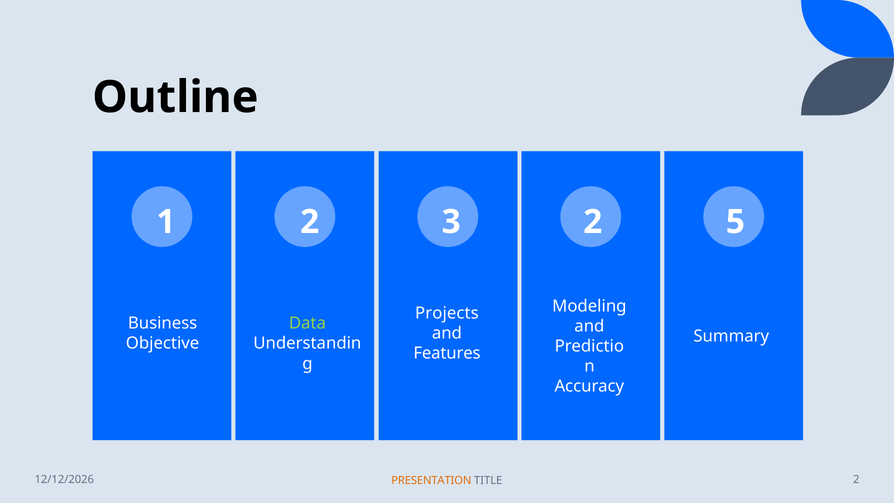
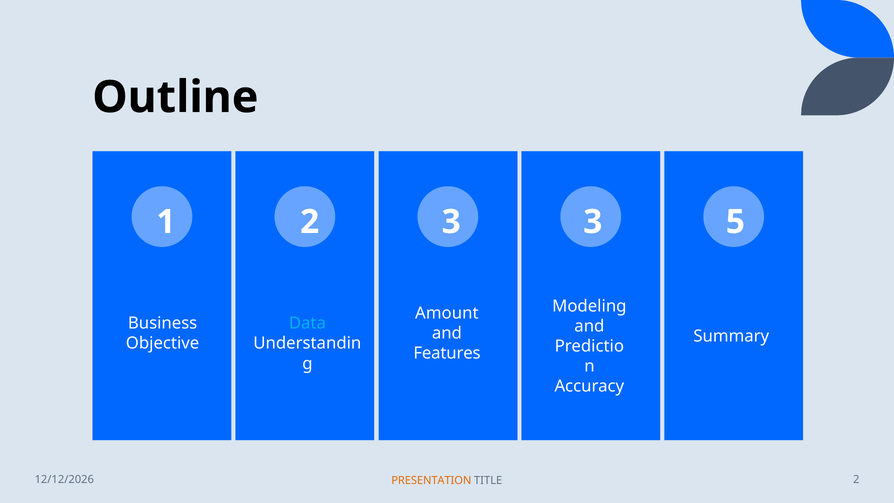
3 2: 2 -> 3 (593, 222)
Projects: Projects -> Amount (447, 313)
Data colour: light green -> light blue (307, 323)
